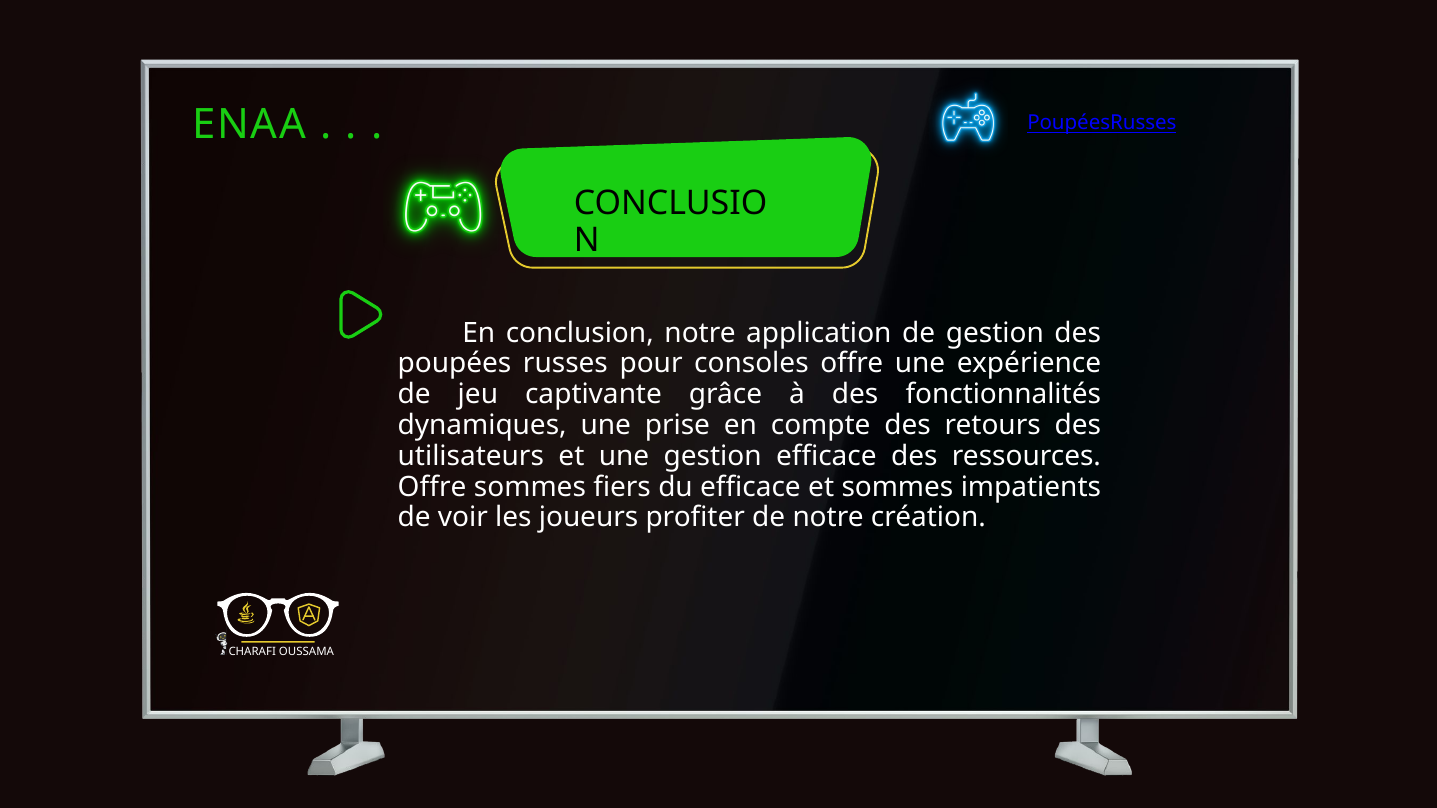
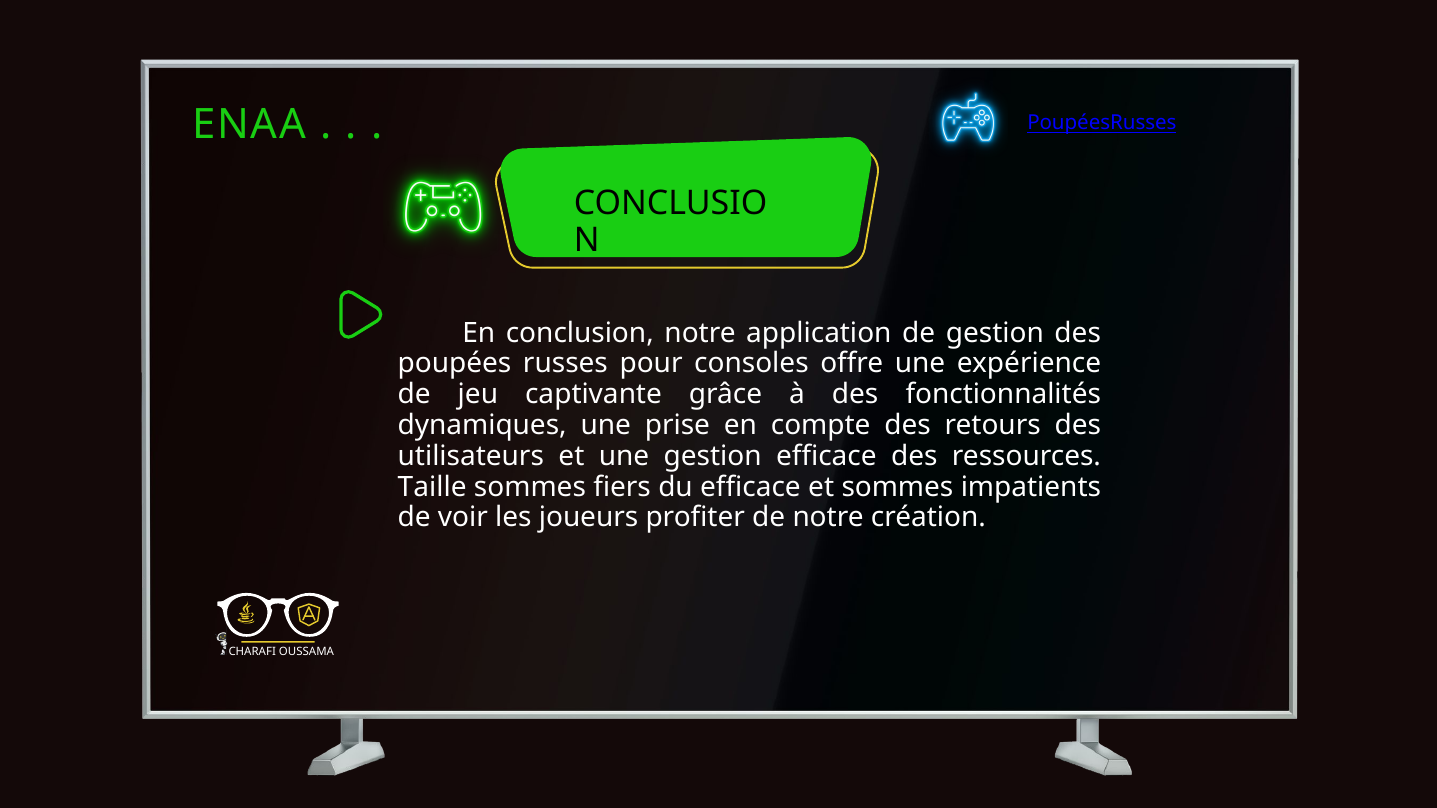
Offre: Offre -> Taille (432, 487)
